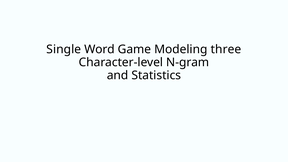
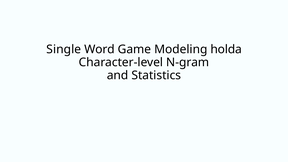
three: three -> holda (226, 49)
